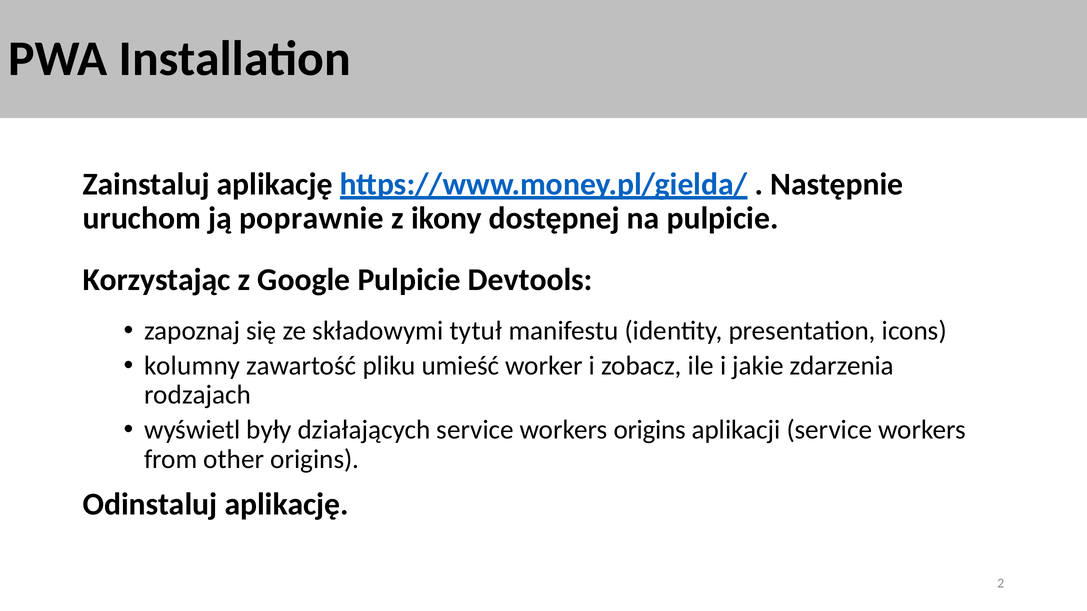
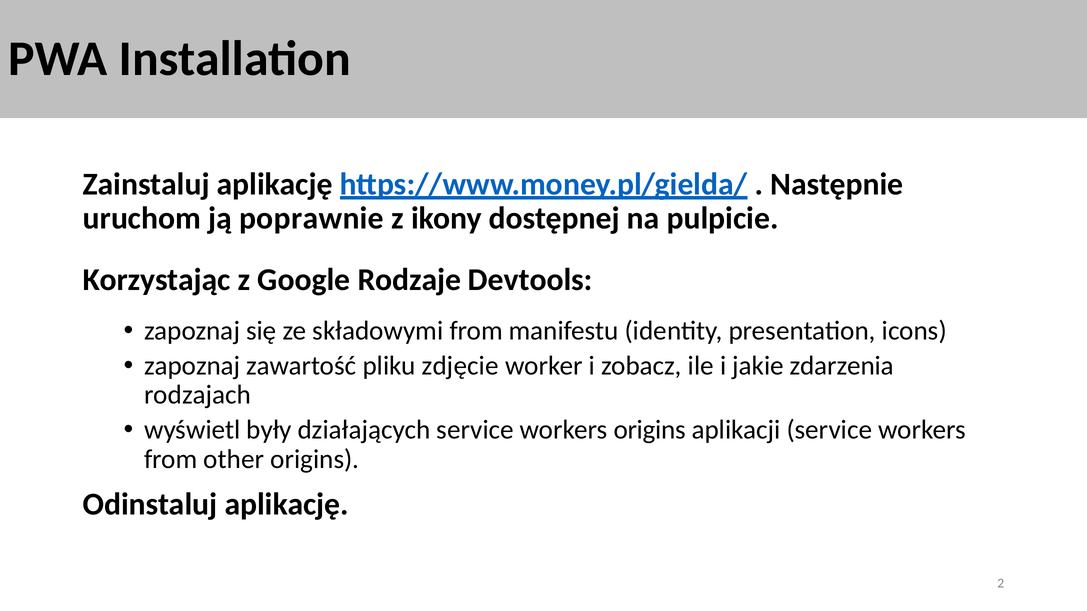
Google Pulpicie: Pulpicie -> Rodzaje (409, 280)
składowymi tytuł: tytuł -> from (476, 331)
kolumny: kolumny -> zapoznaj (192, 366)
umieść: umieść -> zdjęcie (460, 366)
